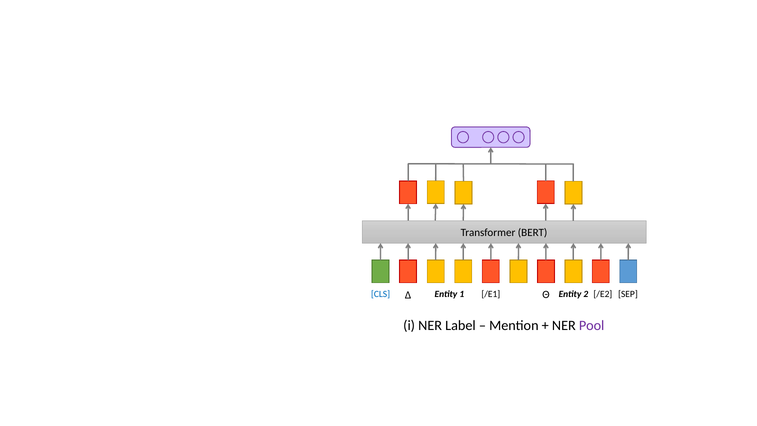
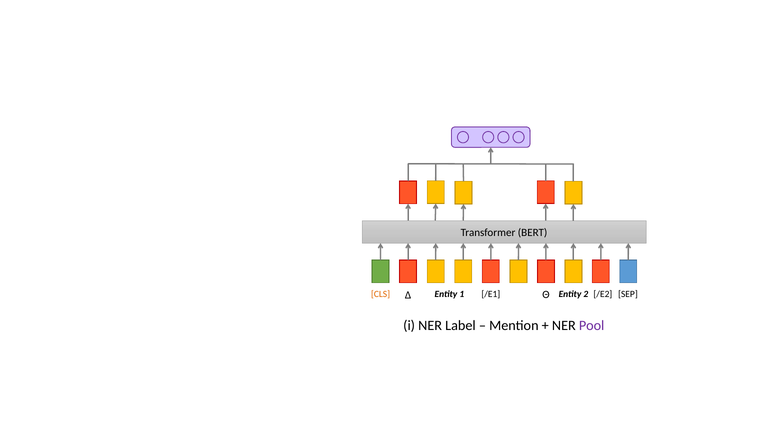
CLS colour: blue -> orange (381, 294)
